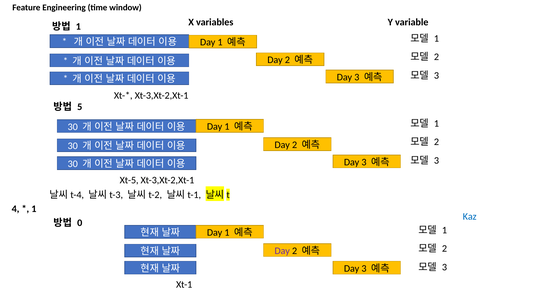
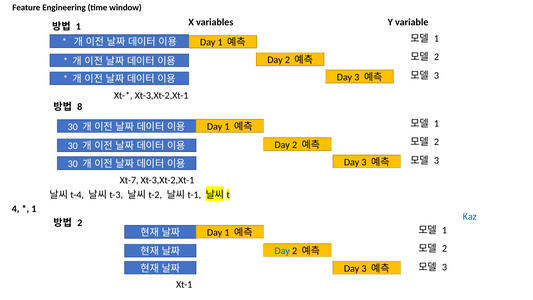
5: 5 -> 8 (80, 107)
Xt-5: Xt-5 -> Xt-7 (129, 180)
0: 0 -> 2 (80, 223)
Day colour: purple -> blue (282, 251)
